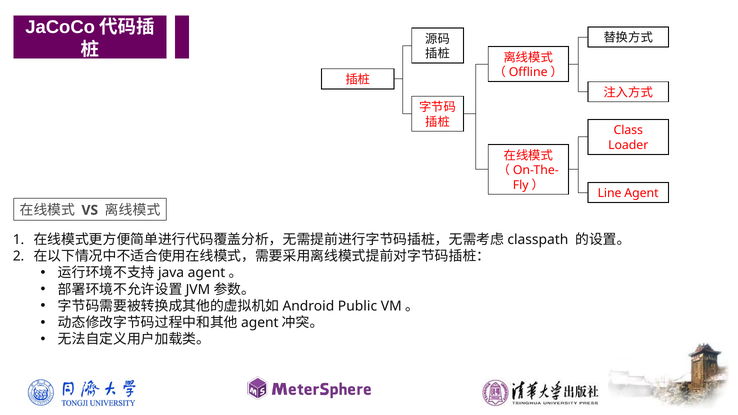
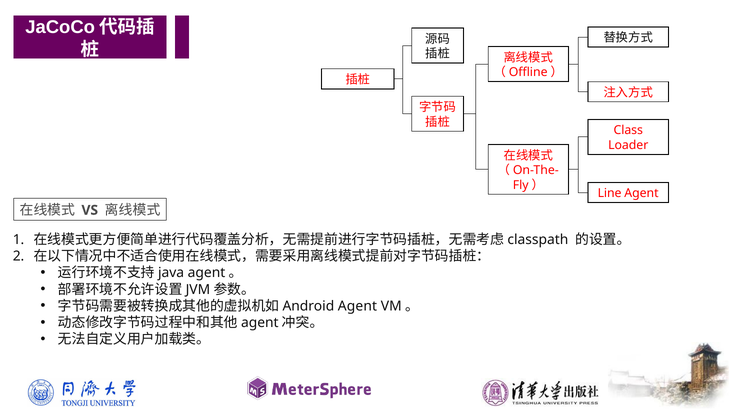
Public: Public -> Agent (357, 306)
